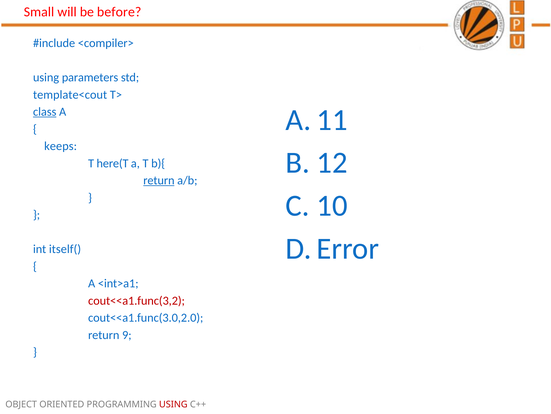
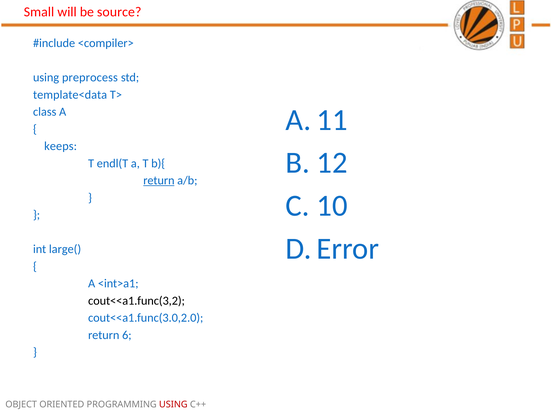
before: before -> source (119, 12)
parameters: parameters -> preprocess (90, 77)
template<cout: template<cout -> template<data (70, 95)
class underline: present -> none (45, 112)
here(T: here(T -> endl(T (112, 163)
itself(: itself( -> large( (65, 249)
cout<<a1.func(3,2 colour: red -> black (137, 300)
9: 9 -> 6 (127, 334)
